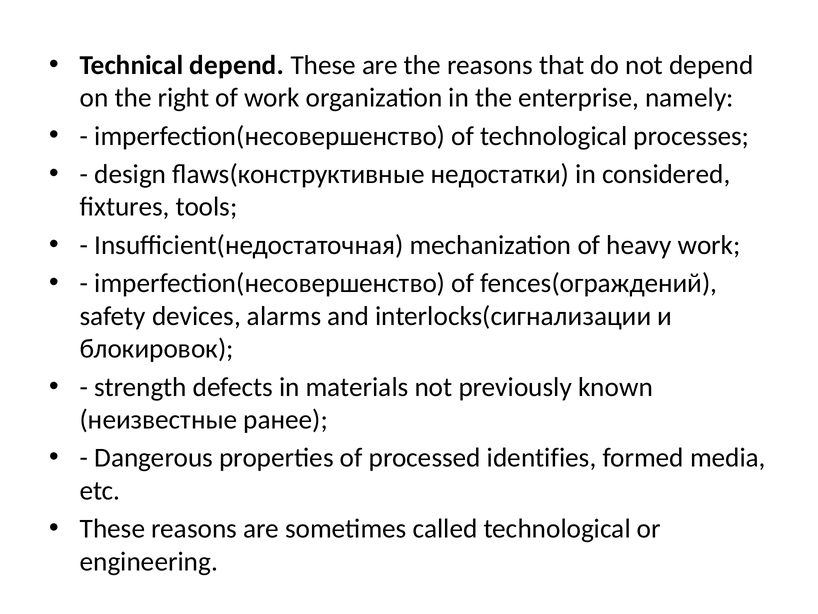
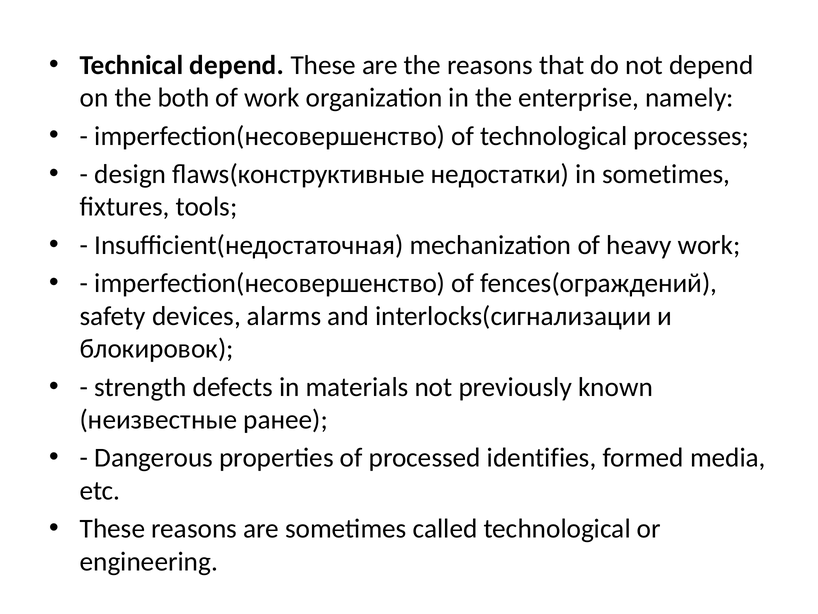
right: right -> both (184, 98)
in considered: considered -> sometimes (666, 174)
